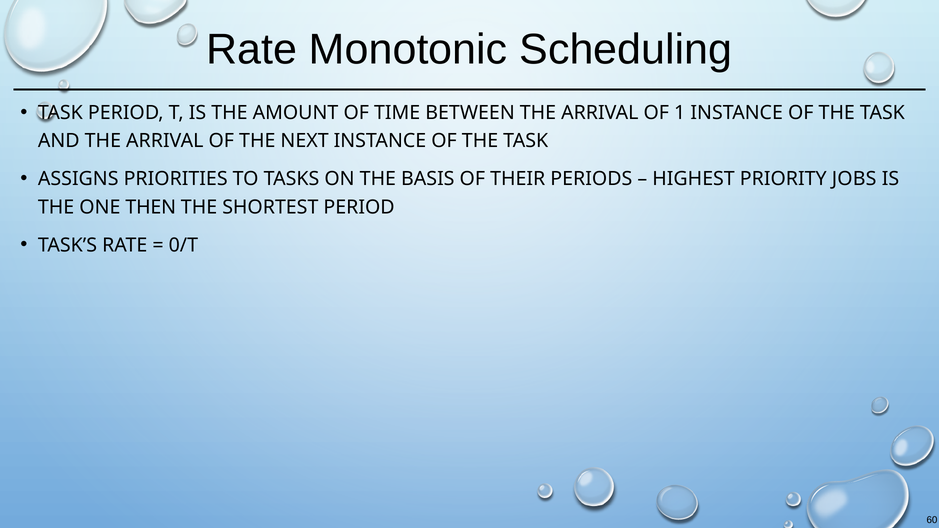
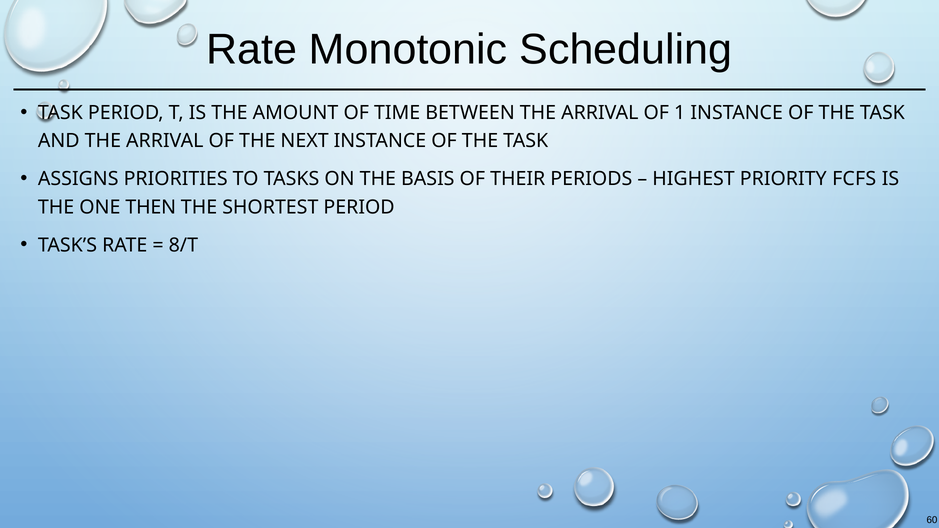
JOBS: JOBS -> FCFS (854, 179)
0/T: 0/T -> 8/T (183, 245)
